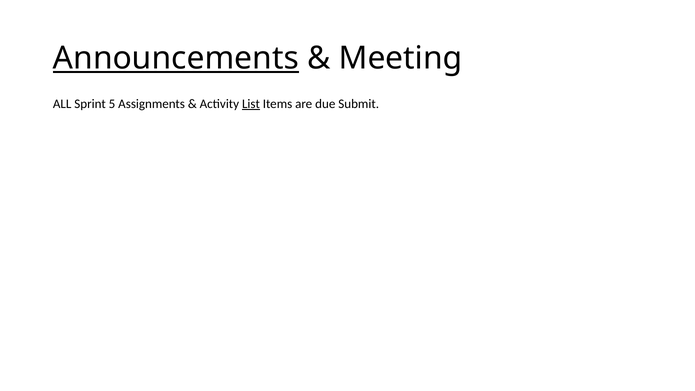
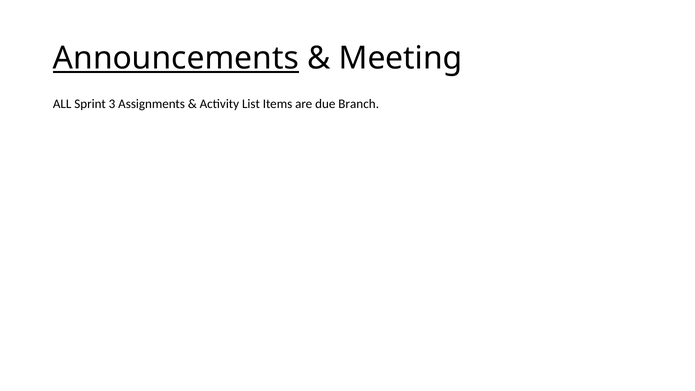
5: 5 -> 3 (112, 104)
List underline: present -> none (251, 104)
Submit: Submit -> Branch (359, 104)
